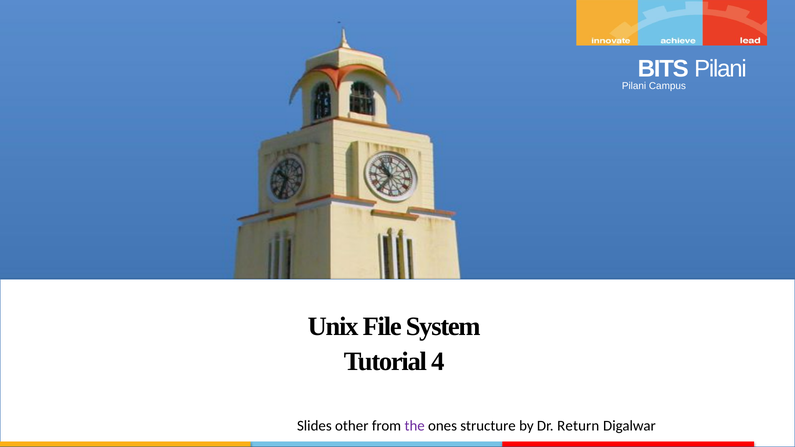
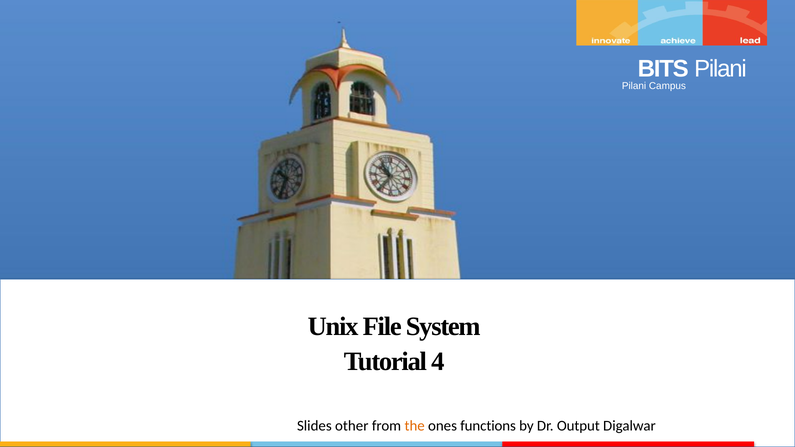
the colour: purple -> orange (415, 426)
structure: structure -> functions (488, 426)
Return: Return -> Output (578, 426)
